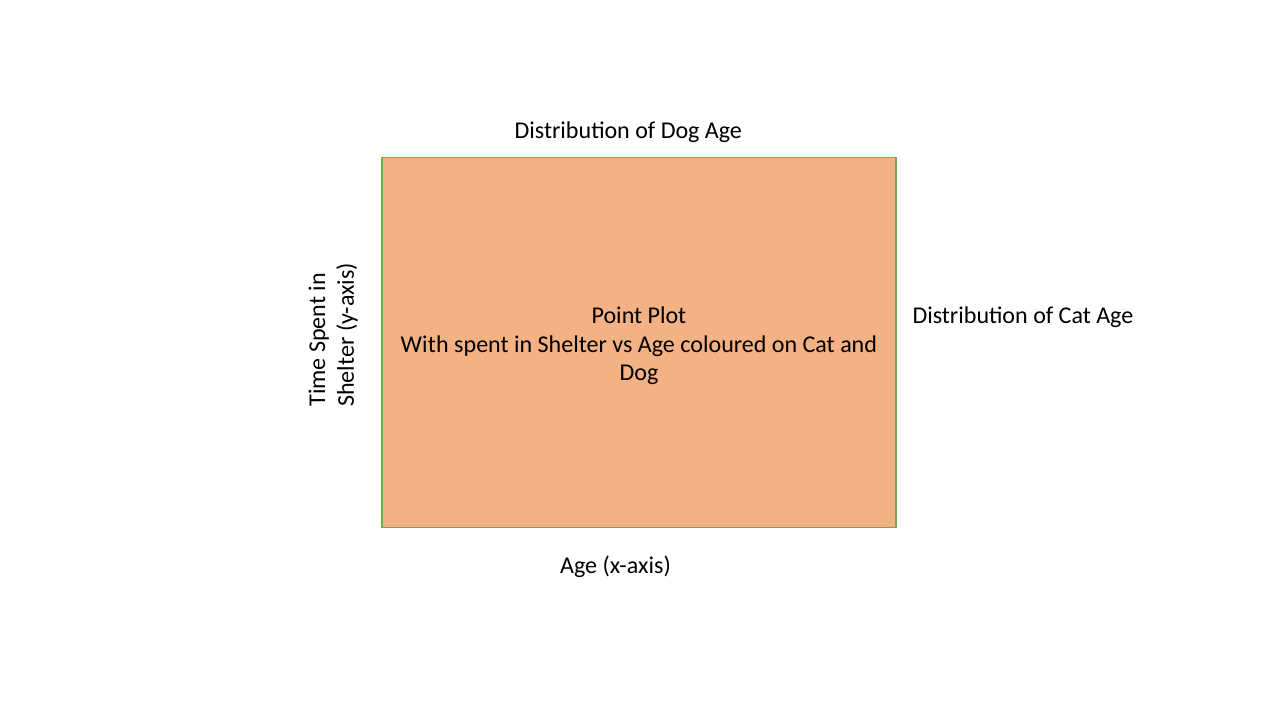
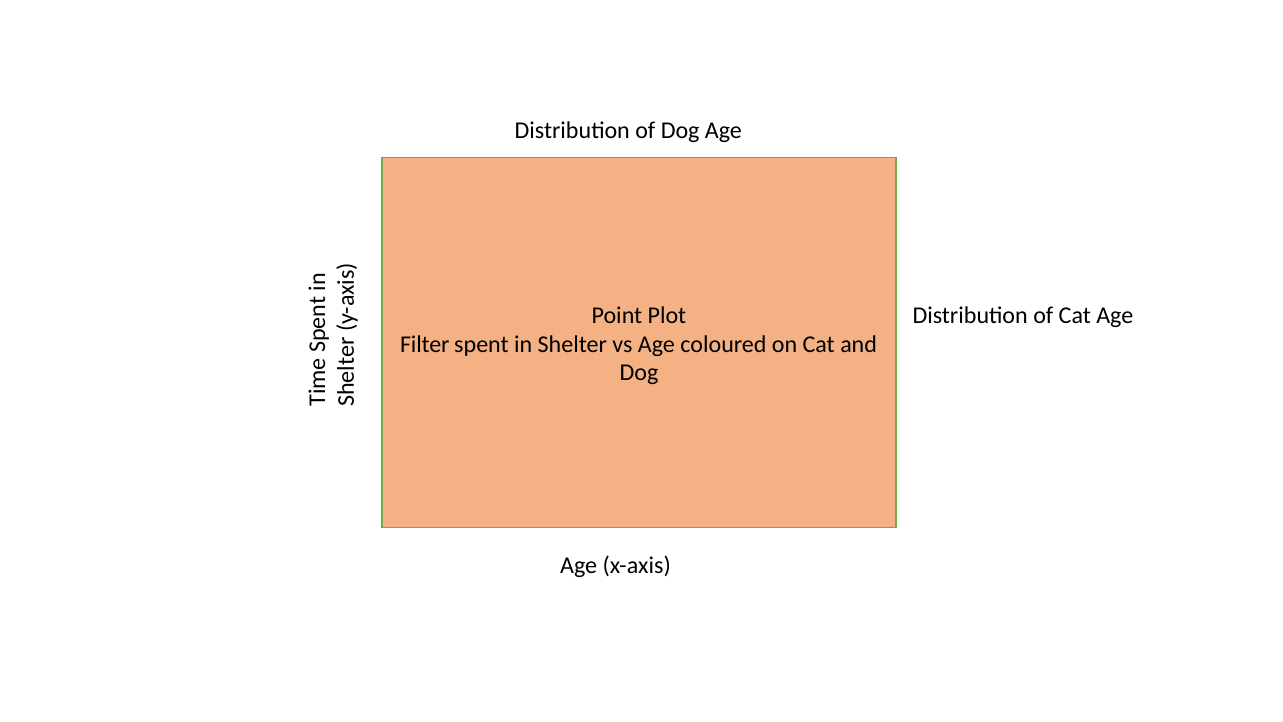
With: With -> Filter (425, 344)
